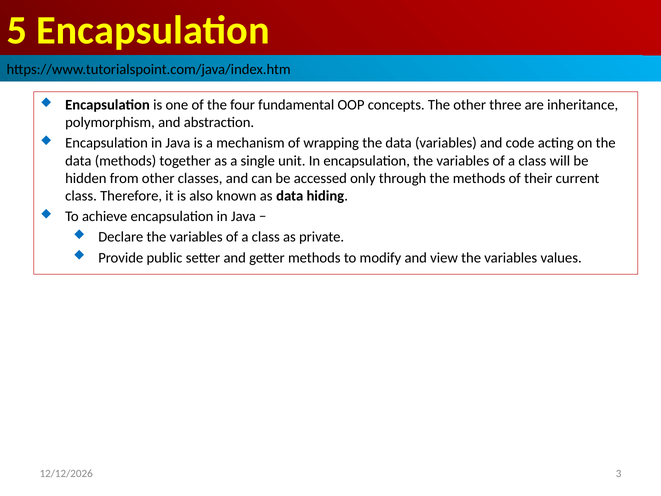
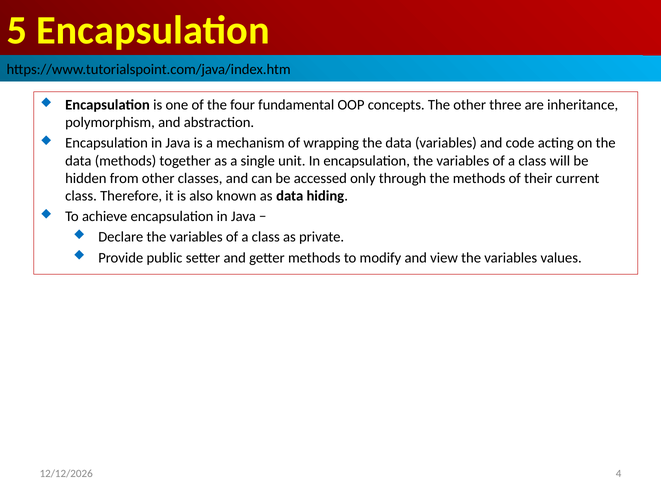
3: 3 -> 4 (619, 473)
